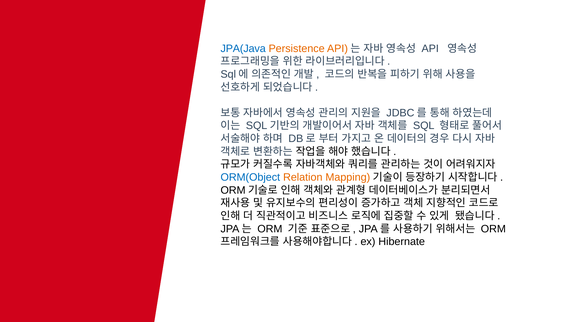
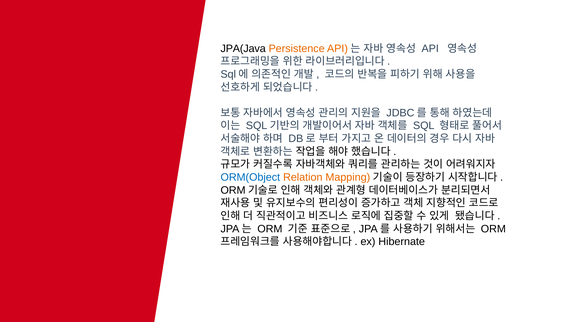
JPA(Java colour: blue -> black (243, 49)
